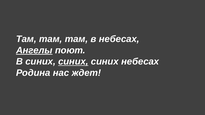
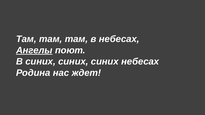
синих underline: present -> none (73, 62)
